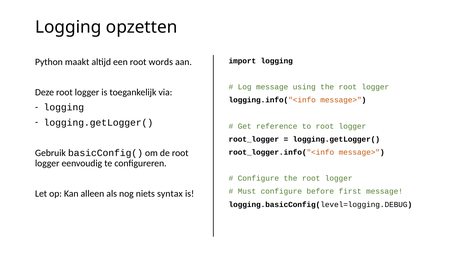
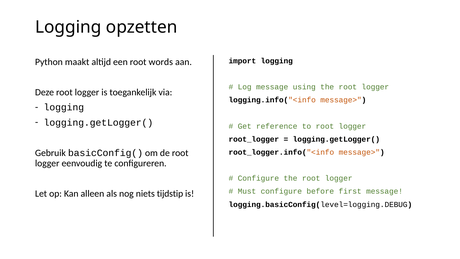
syntax: syntax -> tijdstip (170, 193)
